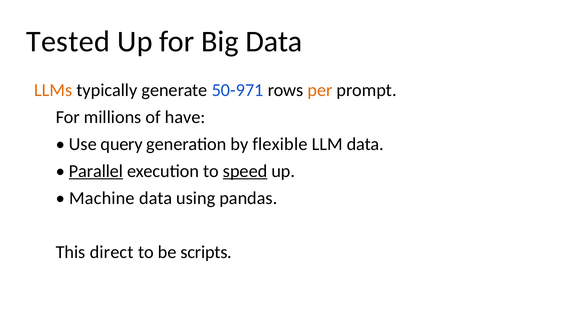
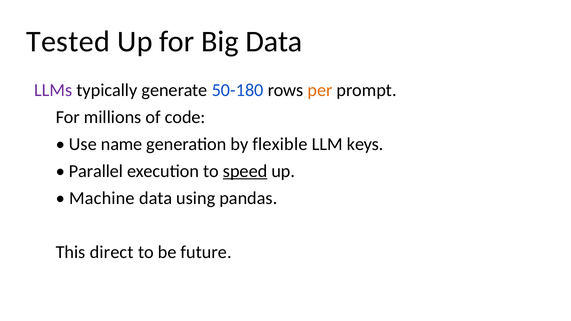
LLMs colour: orange -> purple (53, 90)
50-971: 50-971 -> 50-180 (238, 90)
have: have -> code (185, 117)
query: query -> name (122, 144)
LLM data: data -> keys (365, 144)
Parallel underline: present -> none (96, 171)
scripts: scripts -> future (206, 252)
